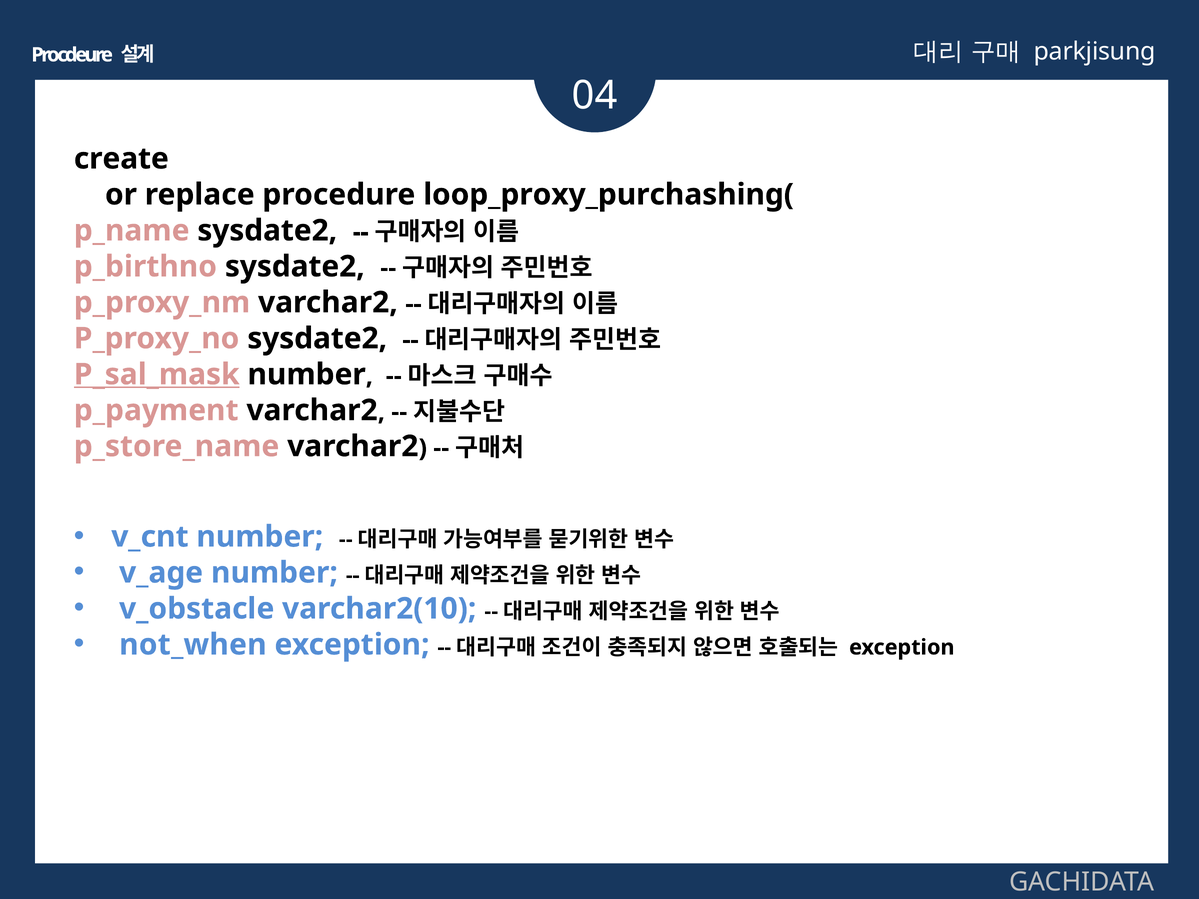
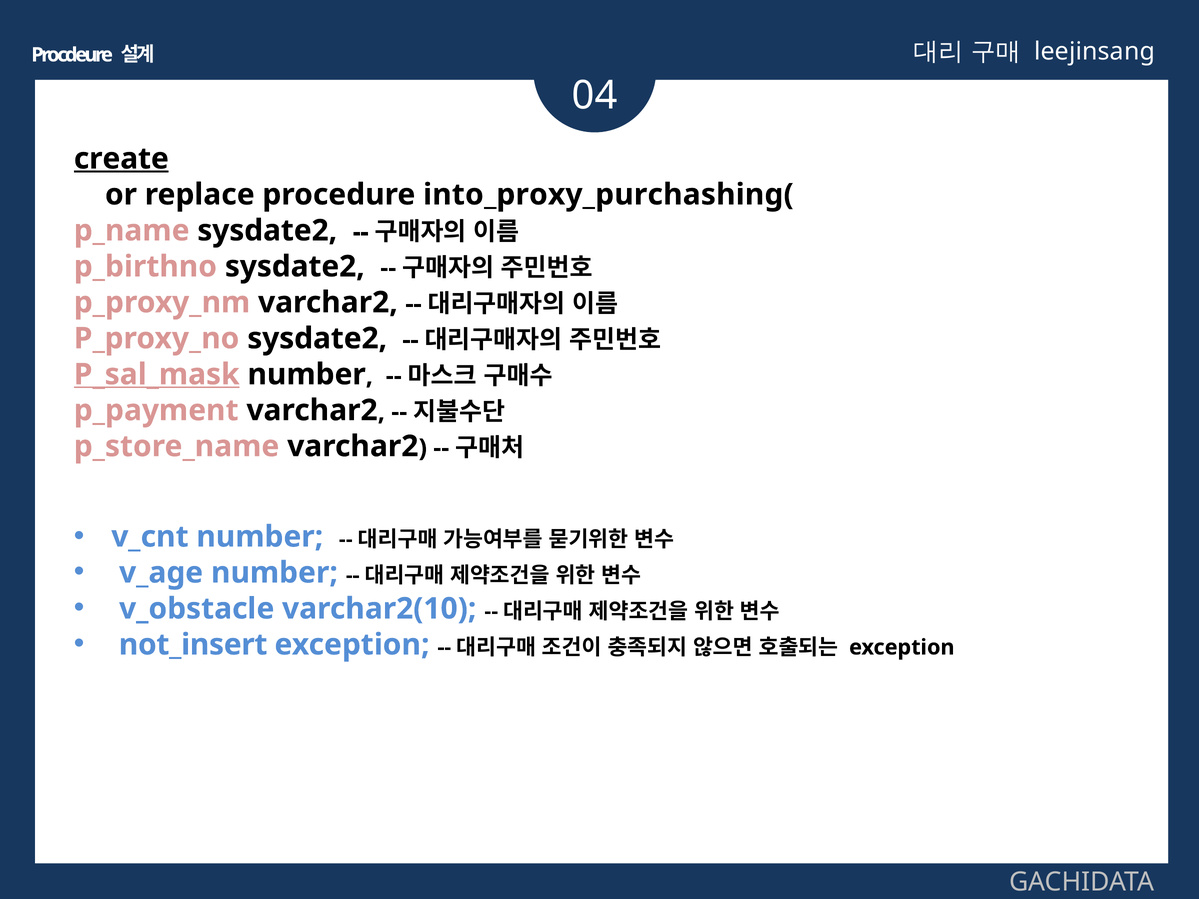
parkjisung: parkjisung -> leejinsang (1095, 51)
create underline: none -> present (121, 159)
loop_proxy_purchashing(: loop_proxy_purchashing( -> into_proxy_purchashing( (608, 195)
not_when: not_when -> not_insert (193, 645)
